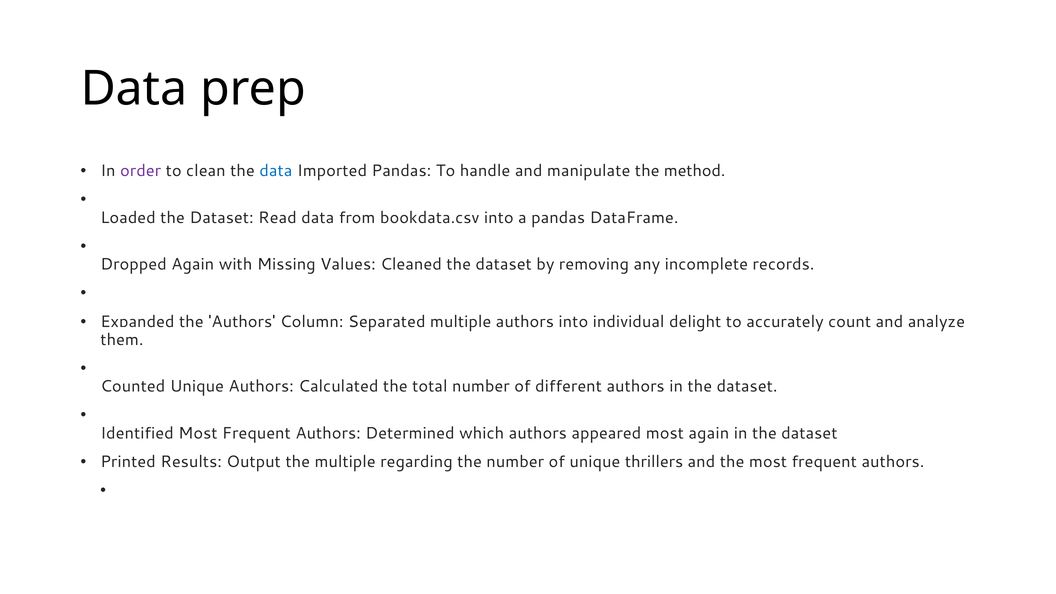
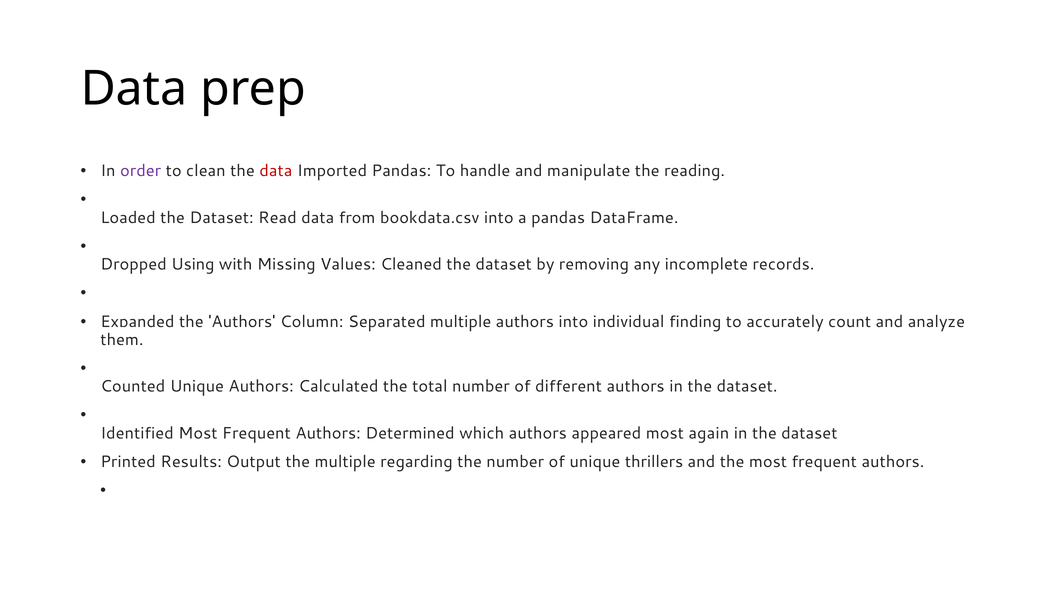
data colour: blue -> red (276, 171)
method: method -> reading (695, 171)
Dropped Again: Again -> Using (193, 264)
delight: delight -> finding (695, 322)
